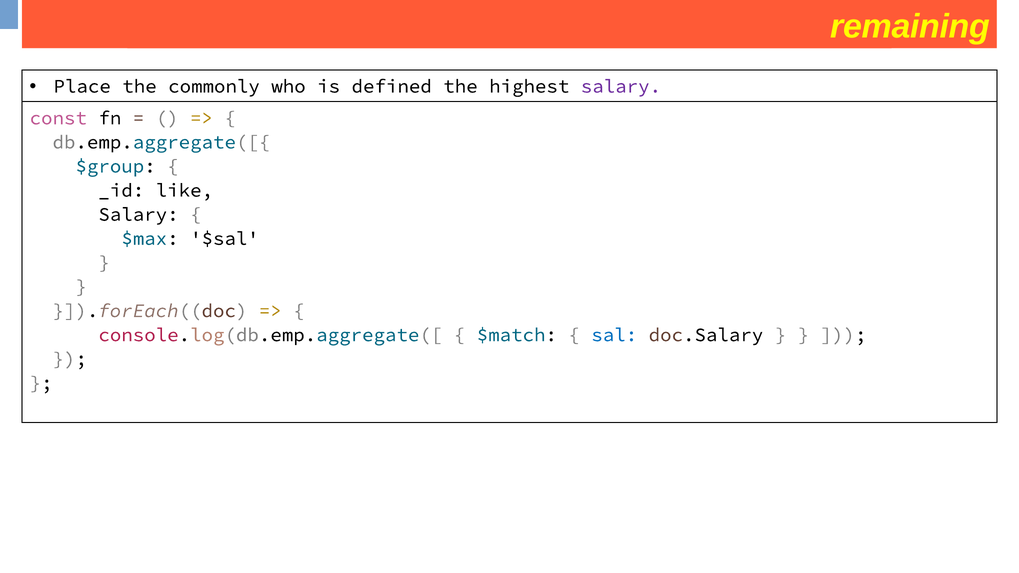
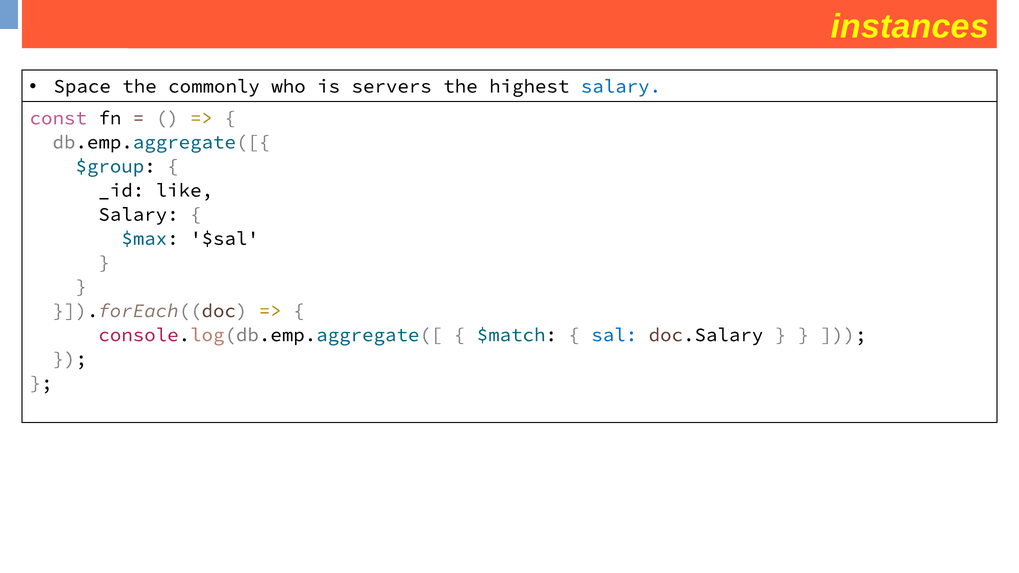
remaining: remaining -> instances (910, 27)
Place: Place -> Space (82, 86)
defined: defined -> servers (392, 86)
salary colour: purple -> blue (621, 86)
